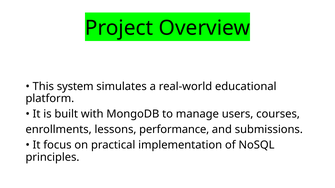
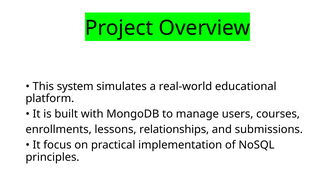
performance: performance -> relationships (174, 130)
